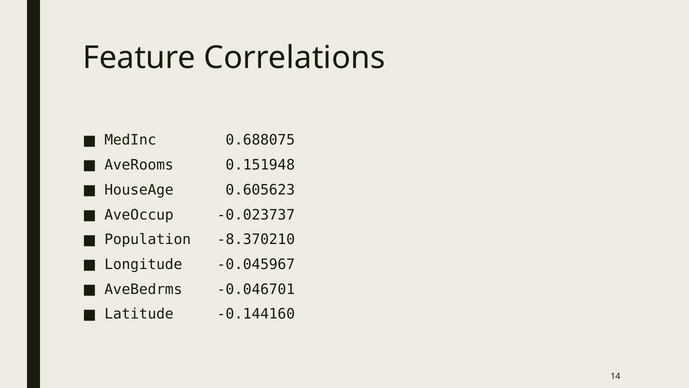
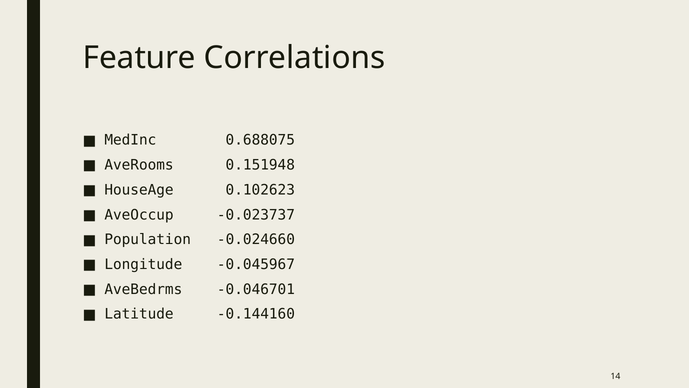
0.605623: 0.605623 -> 0.102623 (260, 190)
-8.370210: -8.370210 -> -0.024660 (256, 239)
